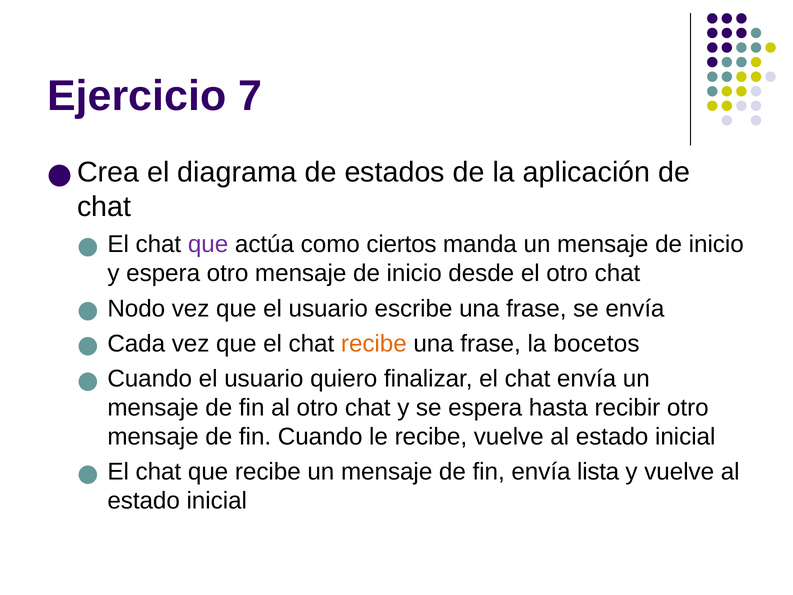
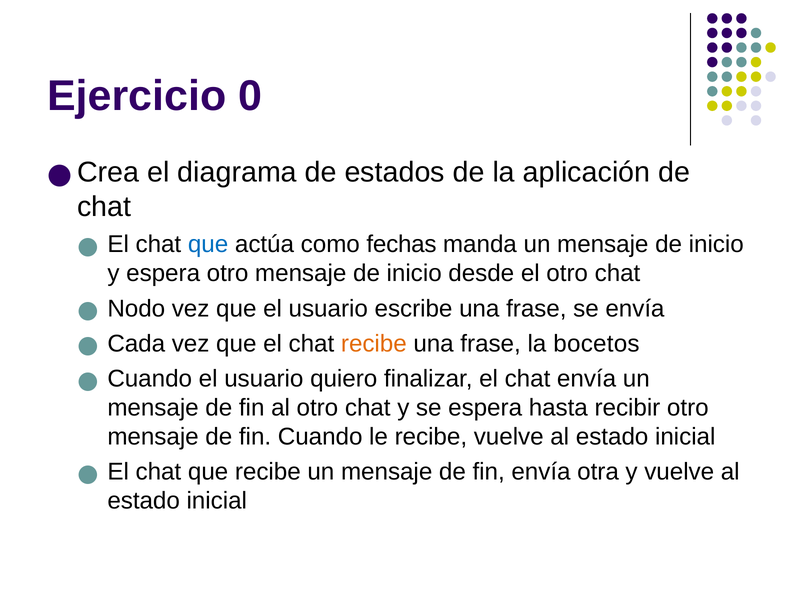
7: 7 -> 0 (250, 96)
que colour: purple -> blue (208, 244)
ciertos: ciertos -> fechas (402, 244)
lista: lista -> otra (598, 472)
